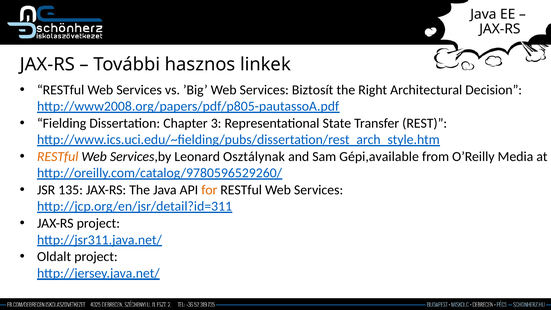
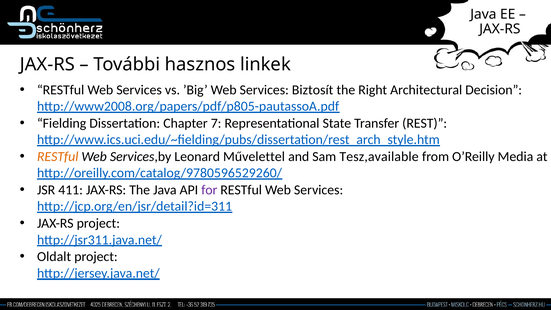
3: 3 -> 7 (216, 123)
Osztálynak: Osztálynak -> Művelettel (254, 157)
Gépi,available: Gépi,available -> Tesz,available (379, 157)
135: 135 -> 411 (71, 190)
for colour: orange -> purple (209, 190)
